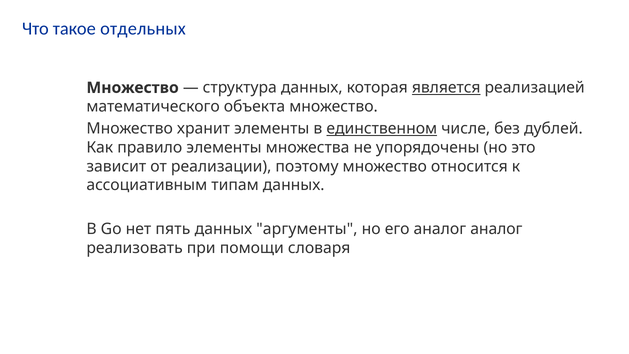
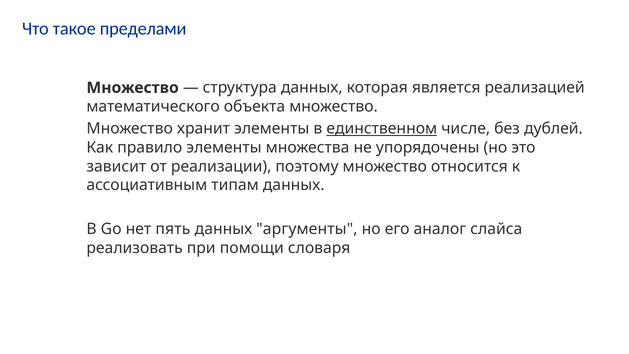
отдельных: отдельных -> пределами (143, 29)
является underline: present -> none (446, 88)
аналог аналог: аналог -> слайса (496, 229)
